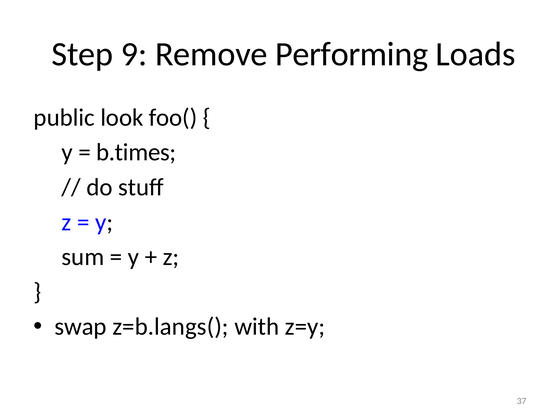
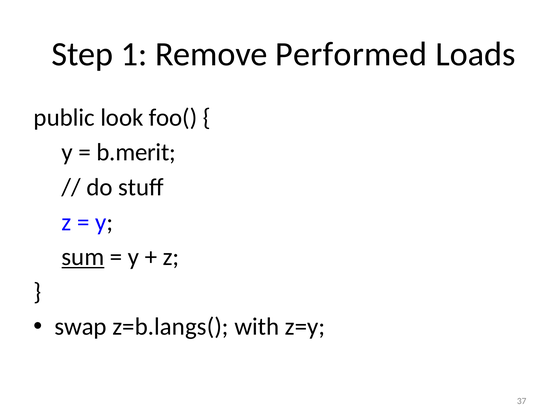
9: 9 -> 1 (134, 54)
Performing: Performing -> Performed (351, 54)
b.times: b.times -> b.merit (136, 152)
sum underline: none -> present (83, 257)
